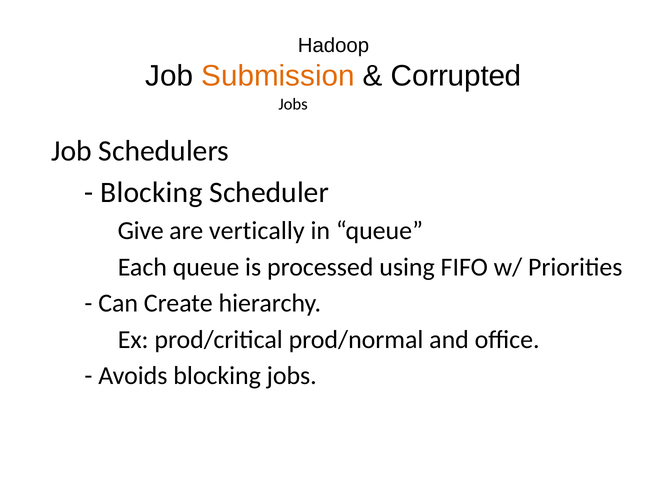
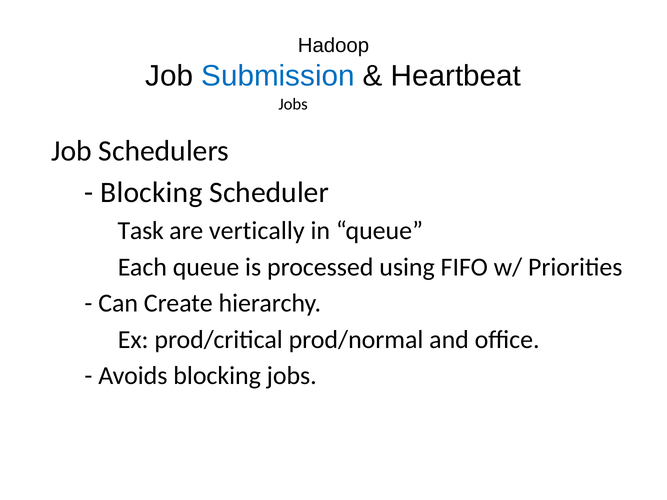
Submission colour: orange -> blue (278, 76)
Corrupted: Corrupted -> Heartbeat (456, 76)
Give: Give -> Task (141, 231)
